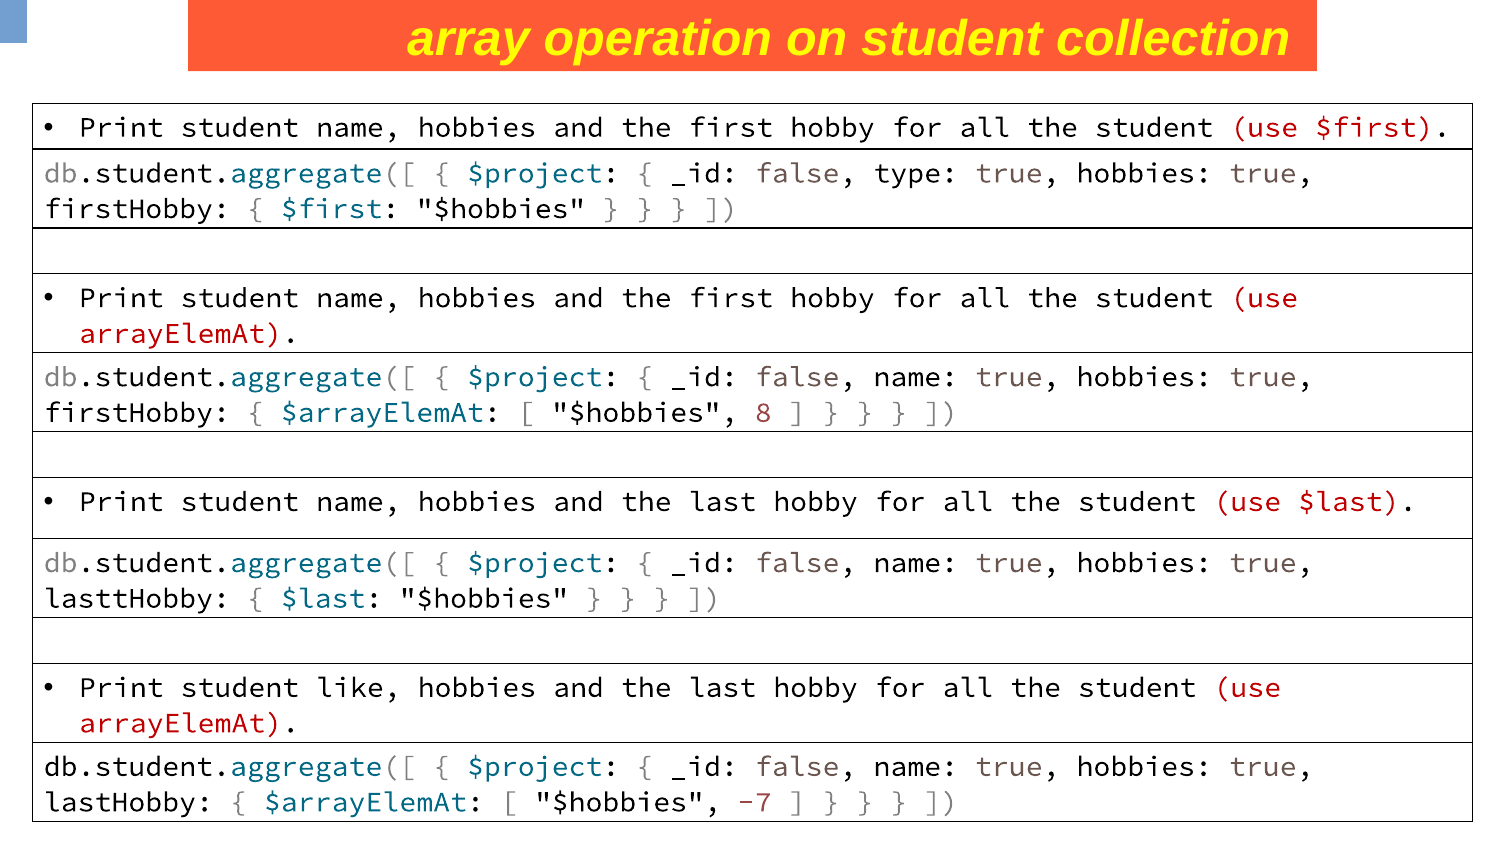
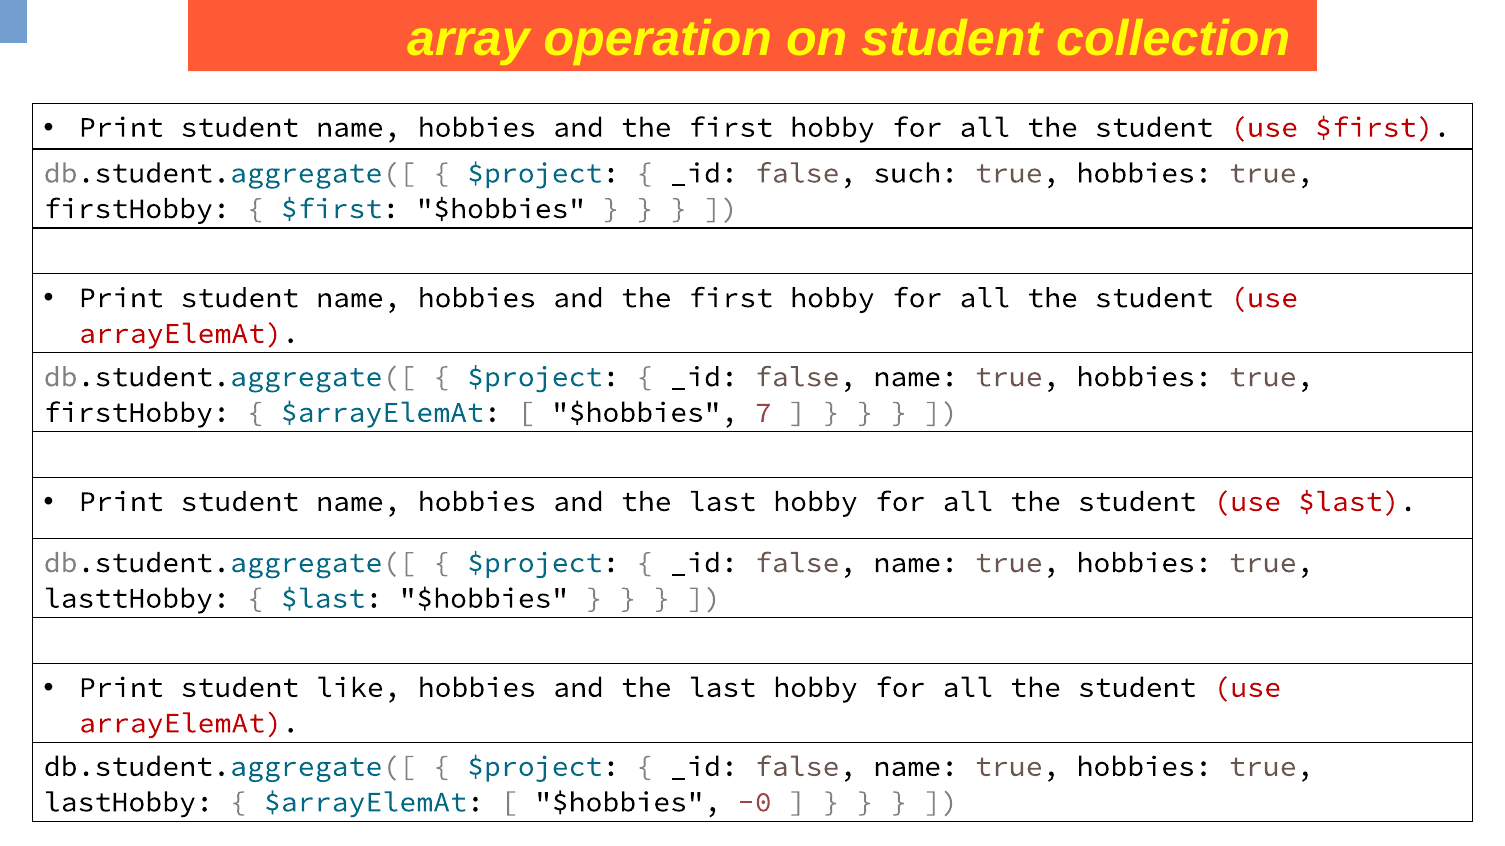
type: type -> such (916, 173)
8: 8 -> 7 (763, 413)
-7: -7 -> -0 (755, 803)
